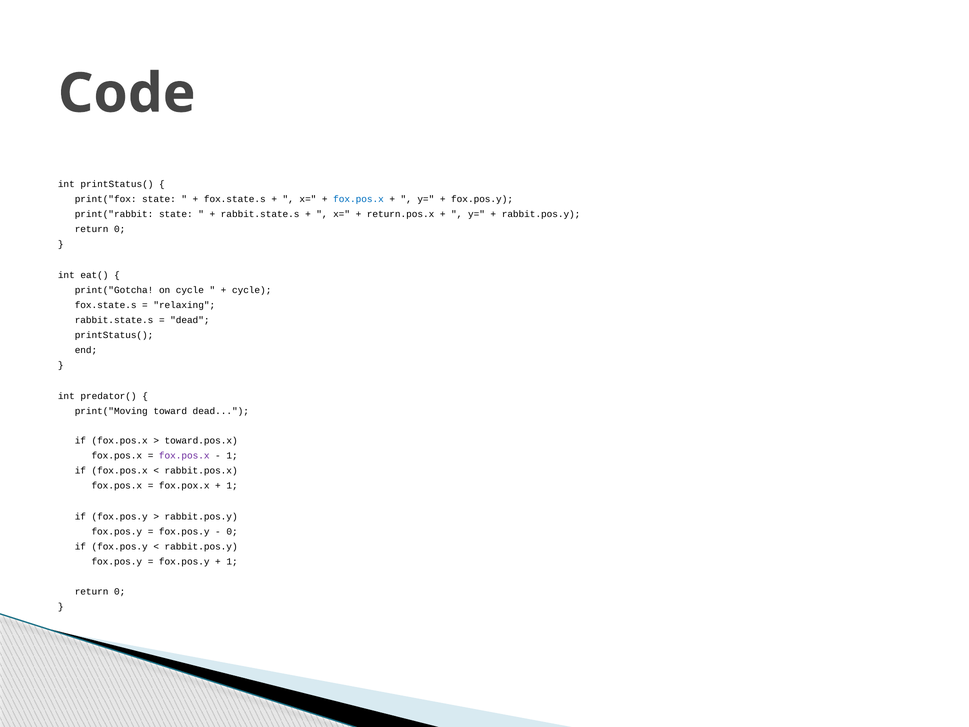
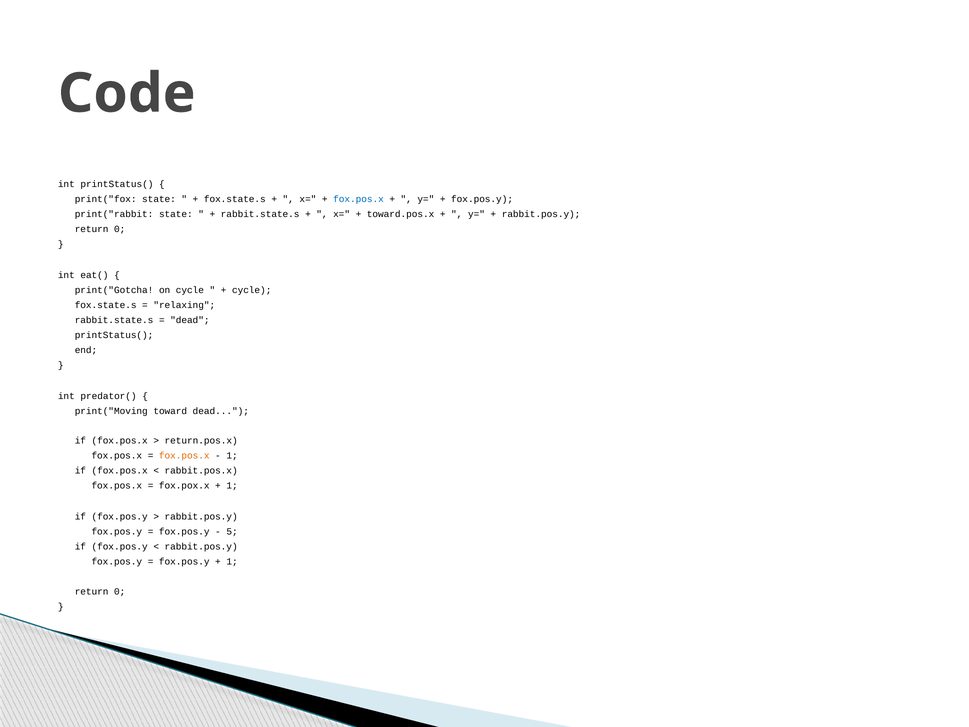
return.pos.x: return.pos.x -> toward.pos.x (401, 214)
toward.pos.x: toward.pos.x -> return.pos.x (201, 441)
fox.pos.x colour: purple -> orange (184, 456)
0: 0 -> 5 (232, 532)
